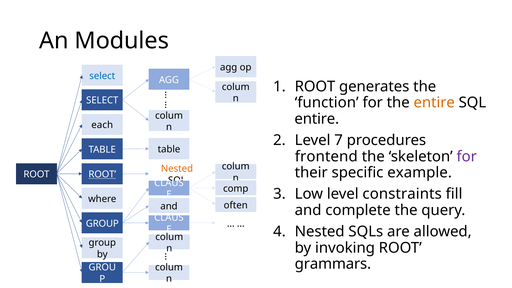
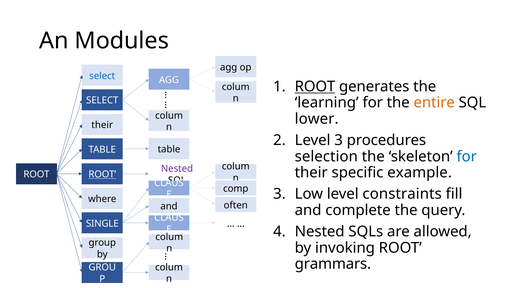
ROOT underline: none -> present (315, 87)
function: function -> learning (327, 103)
entire: entire -> lower (317, 119)
each: each -> their (102, 125)
Level 7: 7 -> 3 (339, 140)
frontend: frontend -> selection (326, 156)
for colour: purple -> blue (467, 156)
Nested colour: orange -> purple (177, 169)
GROUP: GROUP -> SINGLE (102, 224)
